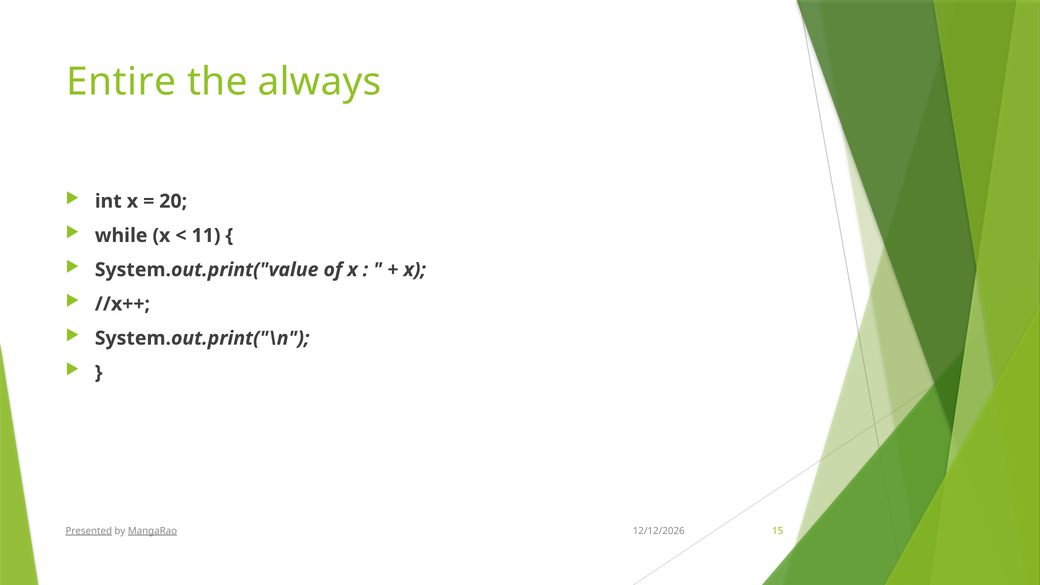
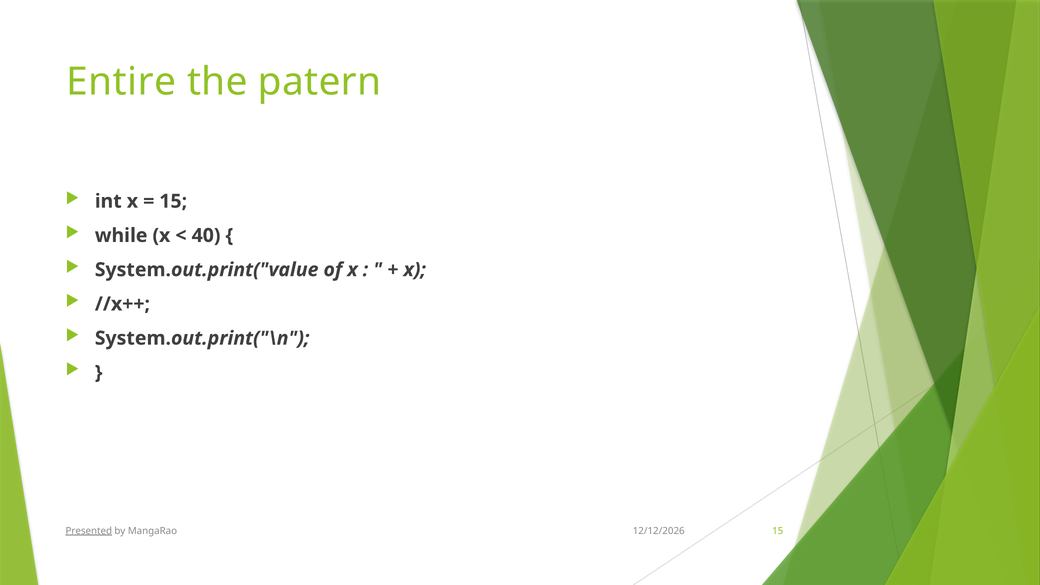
always: always -> patern (320, 82)
20: 20 -> 15 (173, 201)
11: 11 -> 40 (206, 236)
MangaRao underline: present -> none (153, 531)
